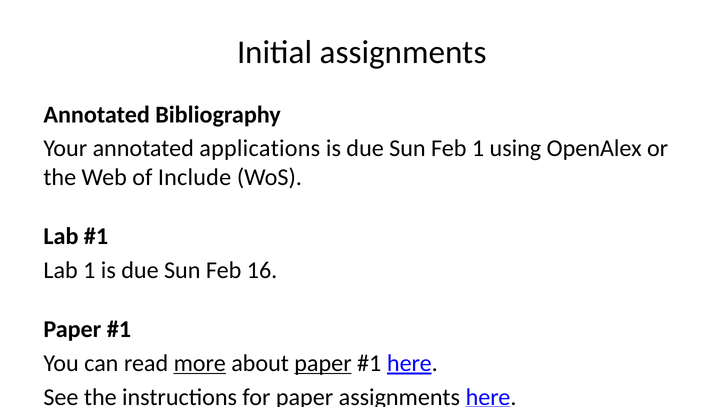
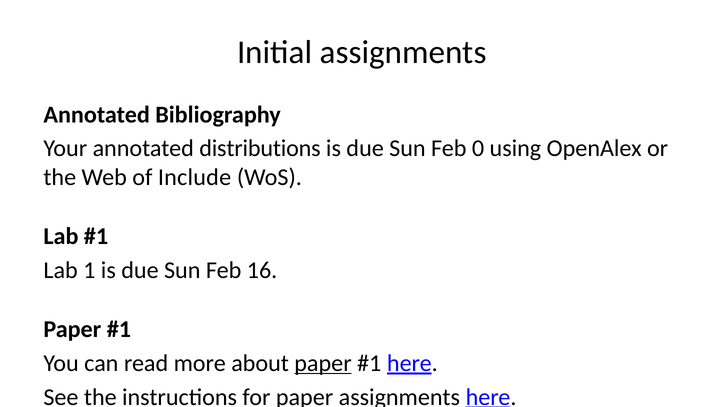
applications: applications -> distributions (260, 149)
Feb 1: 1 -> 0 (478, 149)
more underline: present -> none (200, 363)
